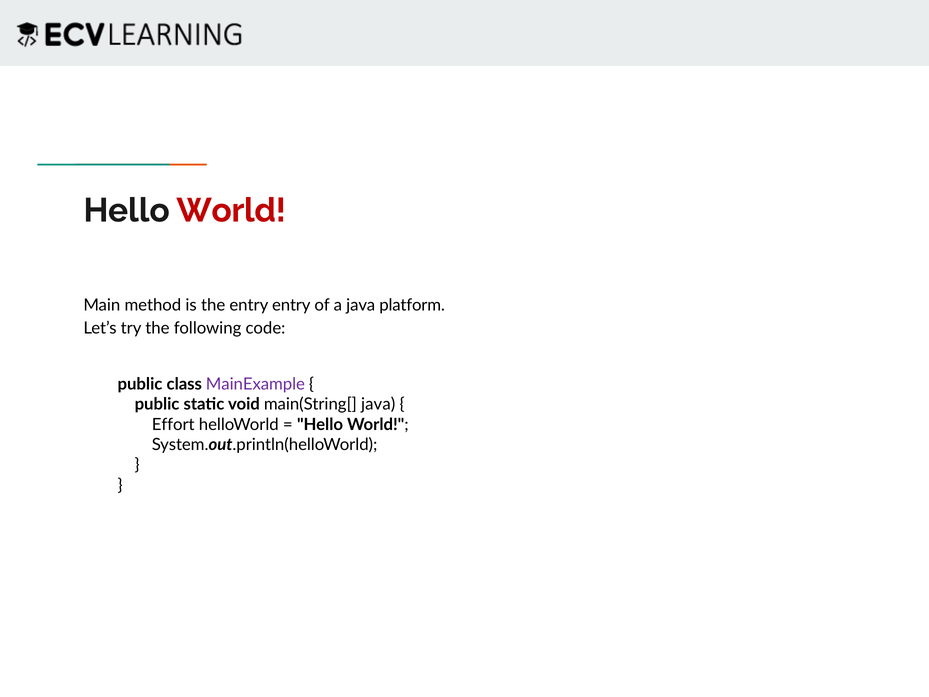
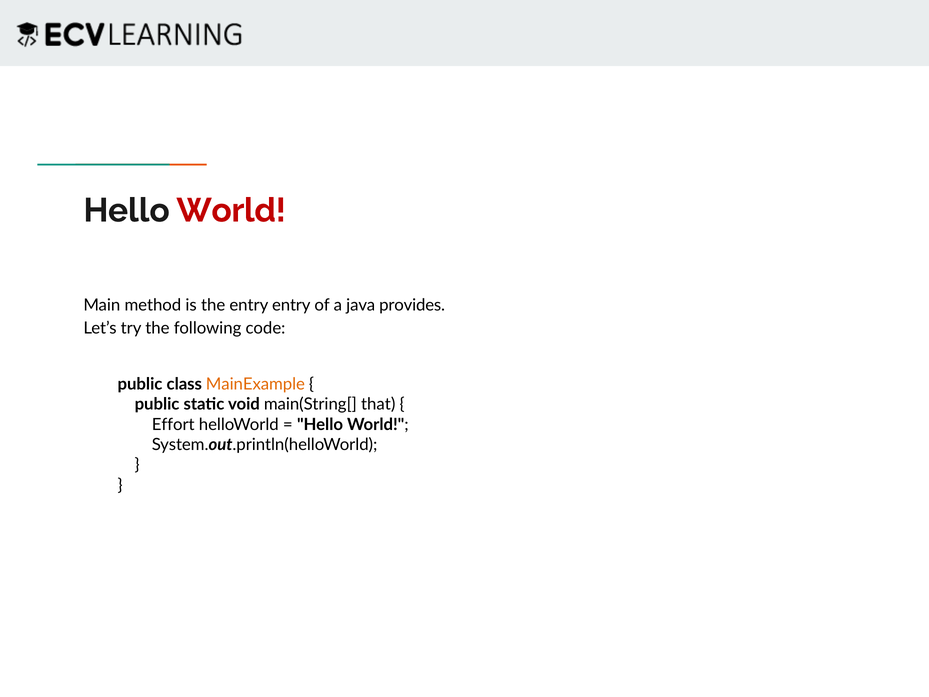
platform: platform -> provides (412, 305)
MainExample colour: purple -> orange (255, 384)
main(String[ java: java -> that (378, 404)
